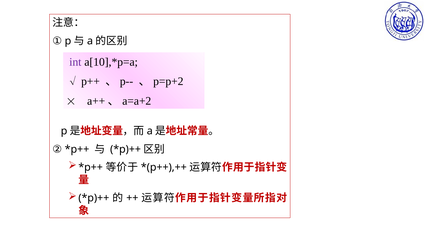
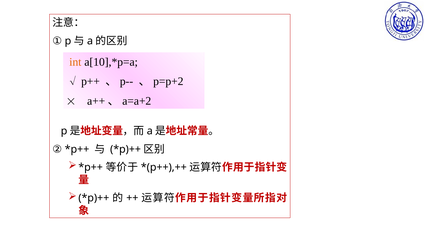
int colour: purple -> orange (75, 62)
